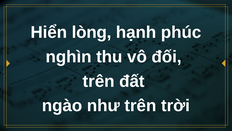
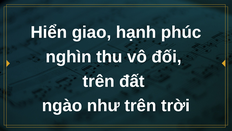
lòng: lòng -> giao (92, 32)
